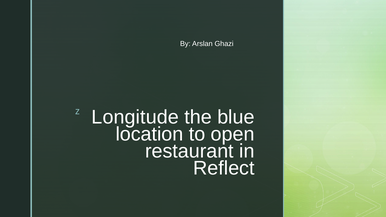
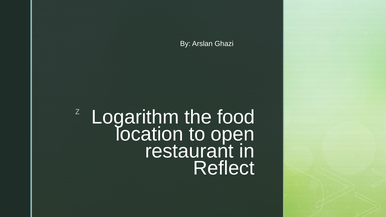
Longitude: Longitude -> Logarithm (135, 117)
blue: blue -> food (236, 117)
